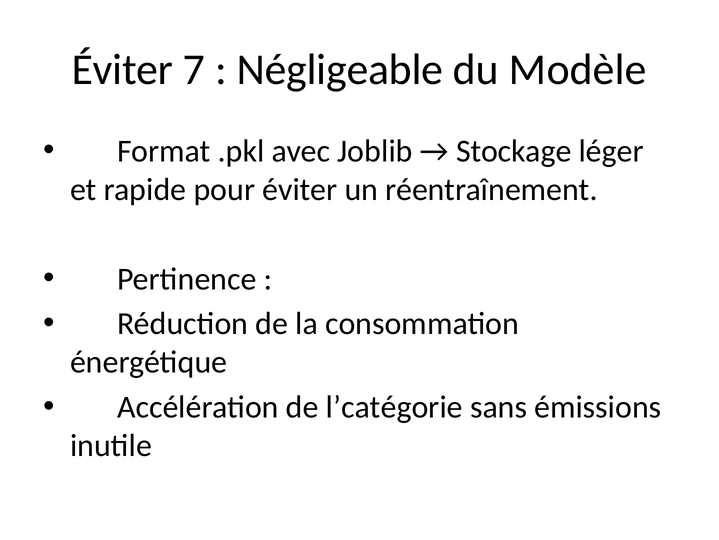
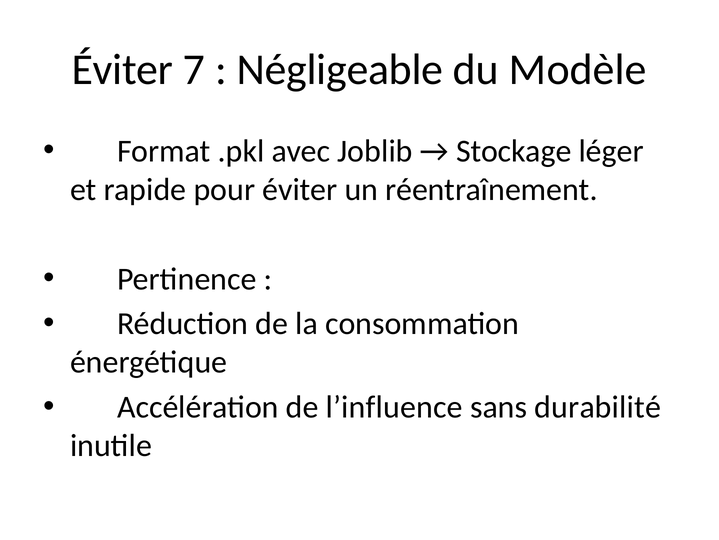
l’catégorie: l’catégorie -> l’influence (394, 407)
émissions: émissions -> durabilité (598, 407)
